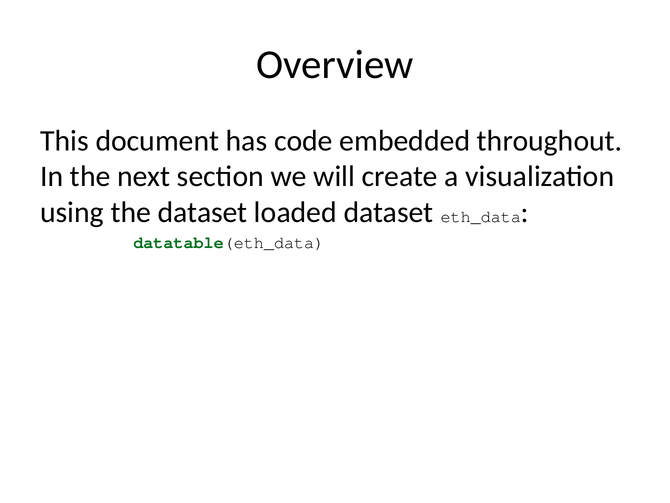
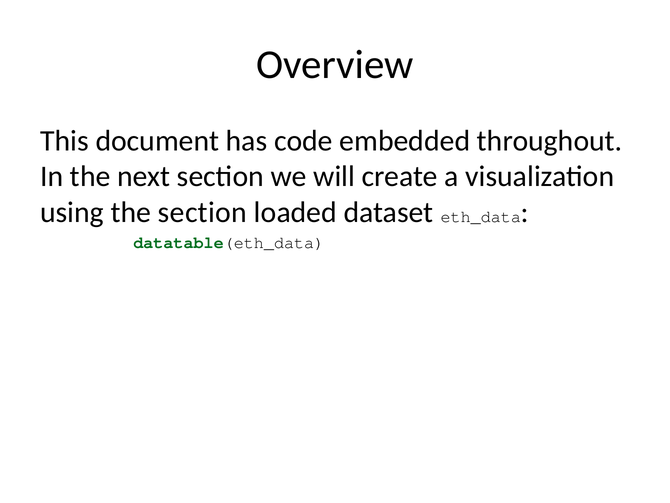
the dataset: dataset -> section (202, 212)
